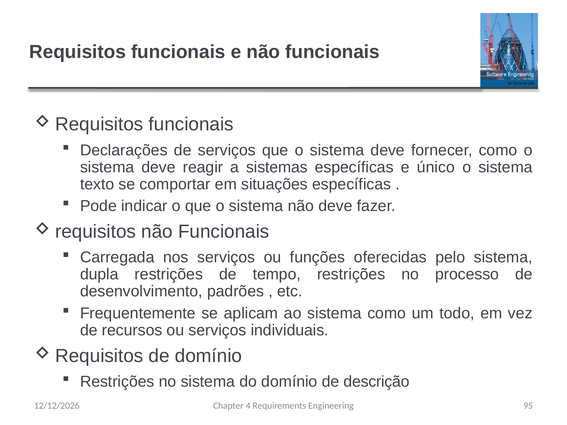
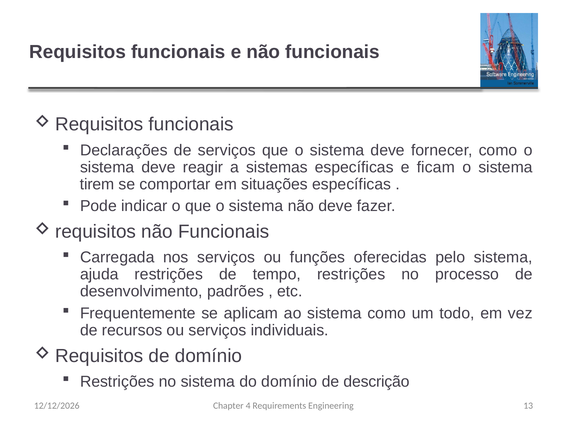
único: único -> ficam (436, 167)
texto: texto -> tirem (97, 184)
dupla: dupla -> ajuda (99, 275)
95: 95 -> 13 (528, 406)
